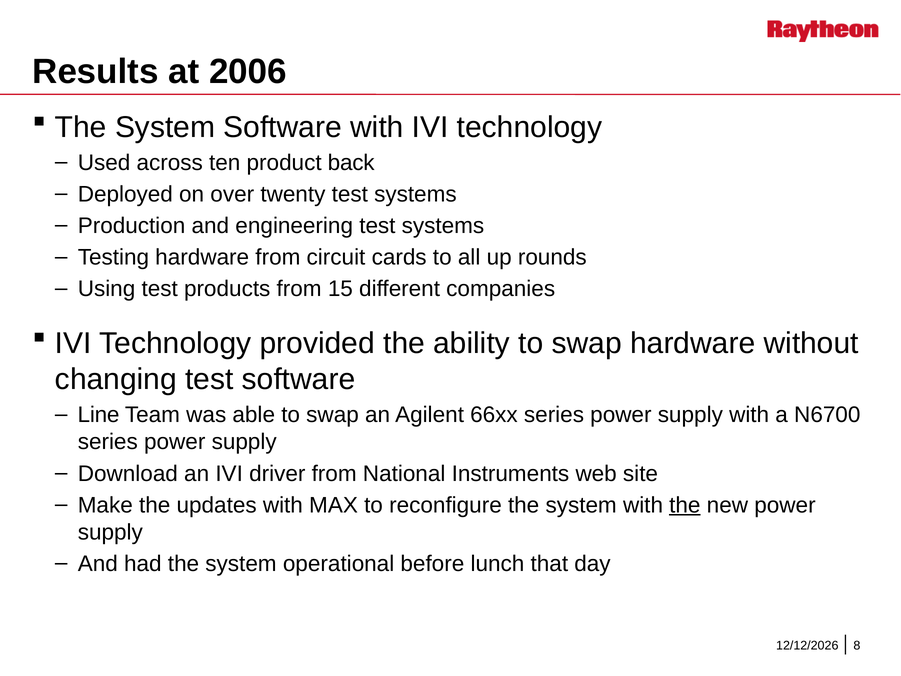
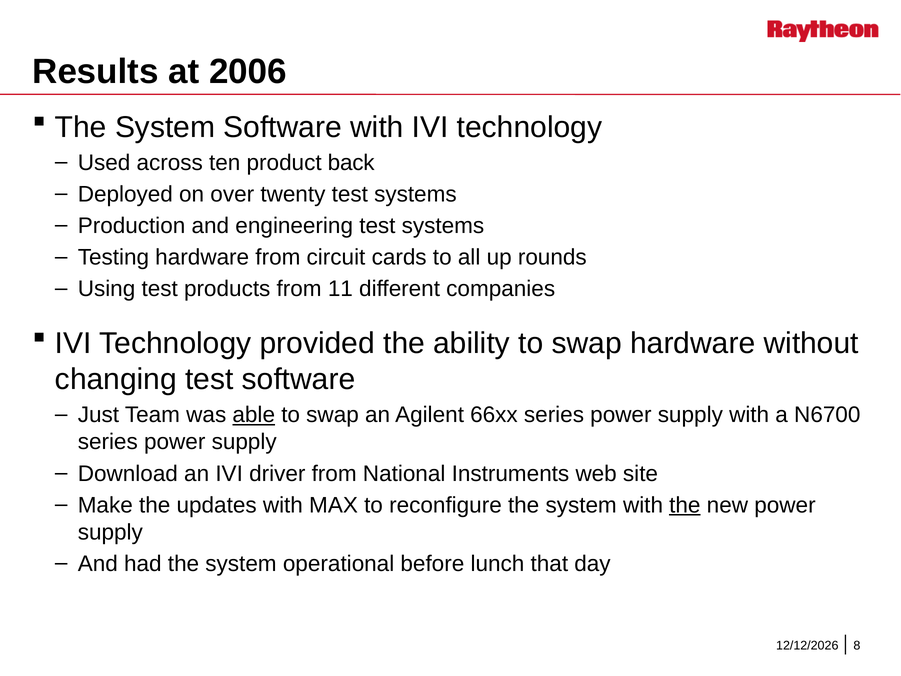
15: 15 -> 11 (340, 289)
Line: Line -> Just (98, 415)
able underline: none -> present (254, 415)
